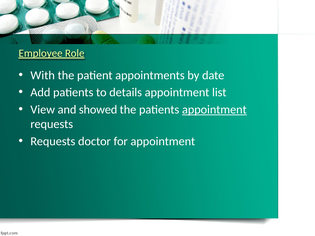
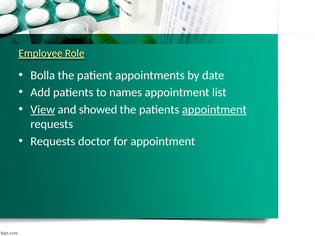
With: With -> Bolla (43, 75)
details: details -> names (126, 92)
View underline: none -> present (43, 110)
